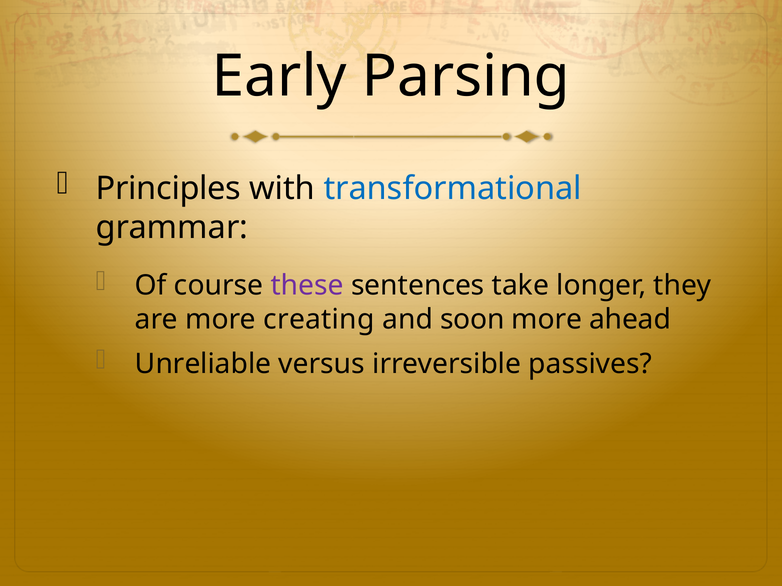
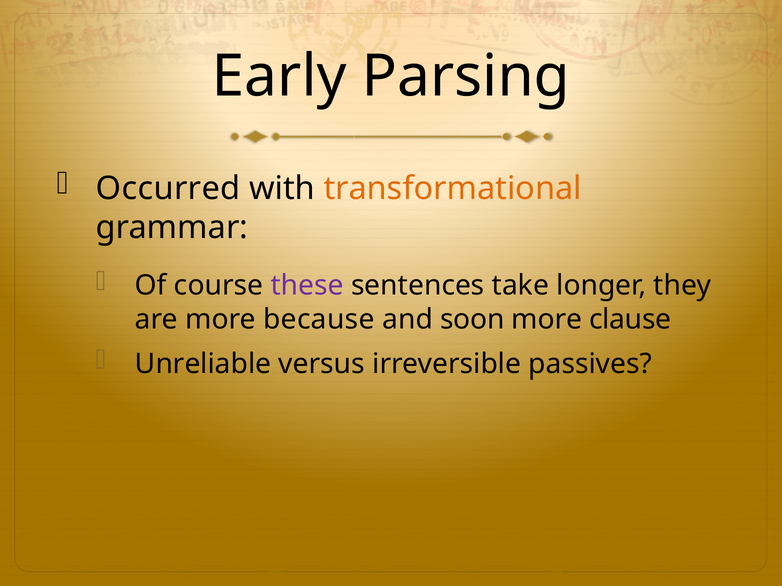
Principles: Principles -> Occurred (168, 189)
transformational colour: blue -> orange (453, 189)
creating: creating -> because (319, 320)
ahead: ahead -> clause (630, 320)
